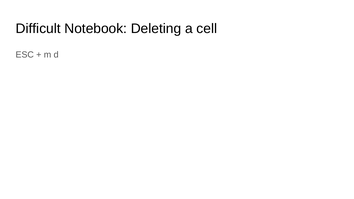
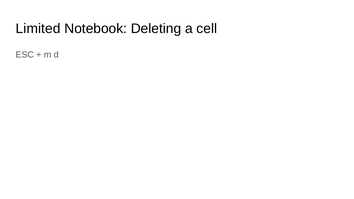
Difficult: Difficult -> Limited (38, 29)
